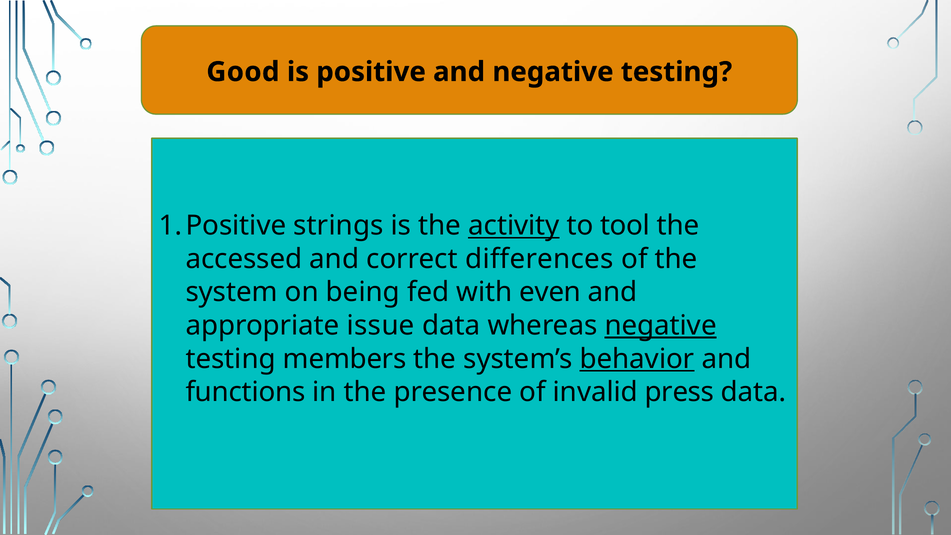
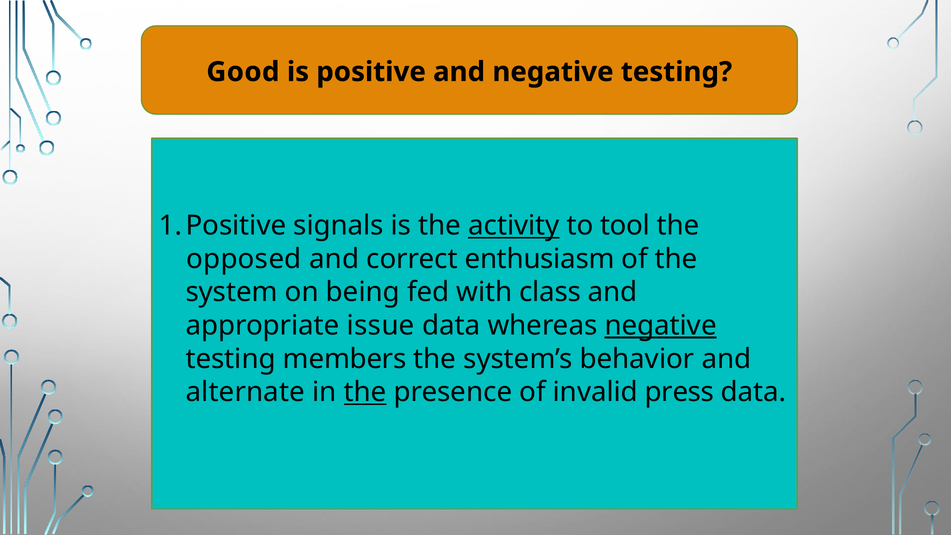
strings: strings -> signals (339, 226)
accessed: accessed -> opposed (244, 259)
differences: differences -> enthusiasm (540, 259)
even: even -> class (550, 292)
behavior underline: present -> none (637, 359)
functions: functions -> alternate (245, 392)
the underline: none -> present (365, 392)
